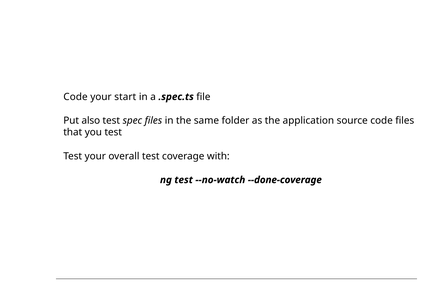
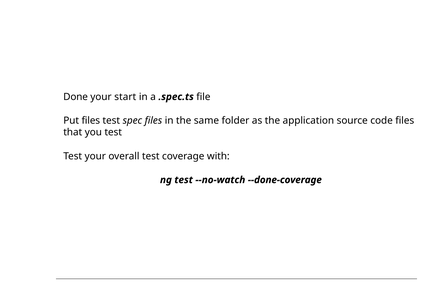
Code: Code -> Done (76, 97)
Put also: also -> files (91, 121)
